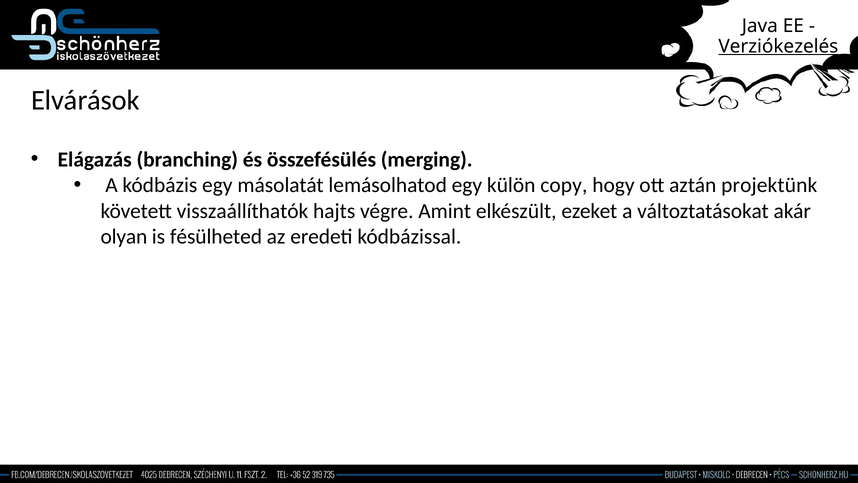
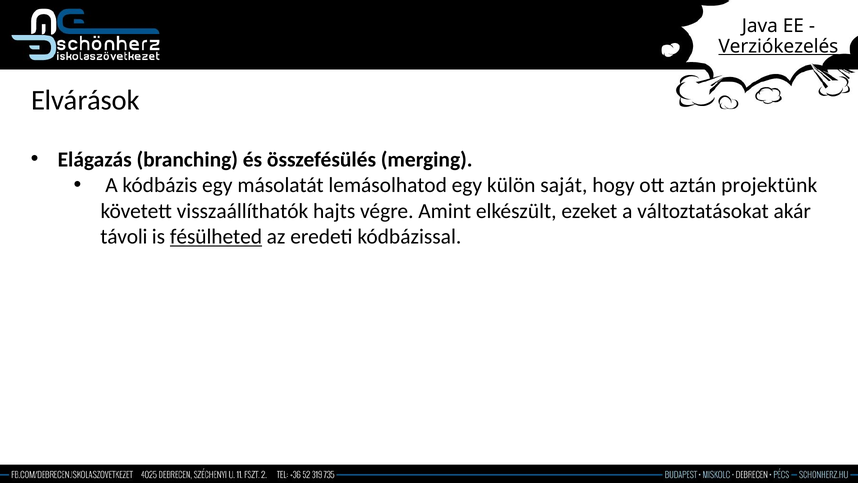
copy: copy -> saját (564, 185)
olyan: olyan -> távoli (124, 237)
fésülheted underline: none -> present (216, 237)
